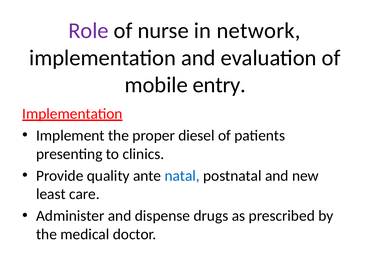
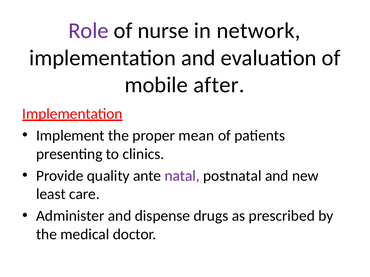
entry: entry -> after (219, 85)
diesel: diesel -> mean (196, 136)
natal colour: blue -> purple (182, 176)
